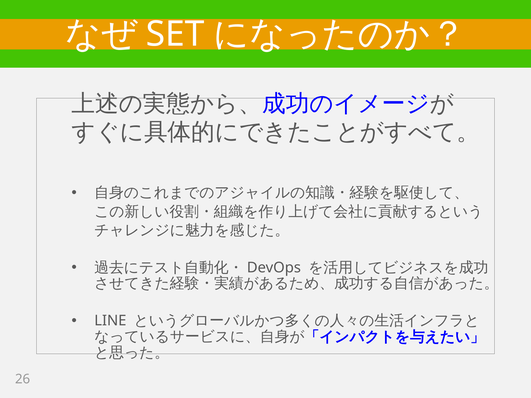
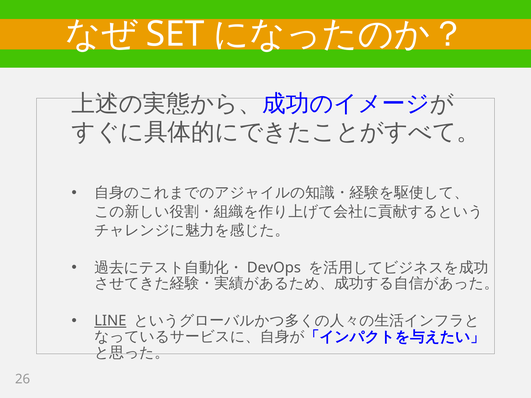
LINE underline: none -> present (110, 321)
